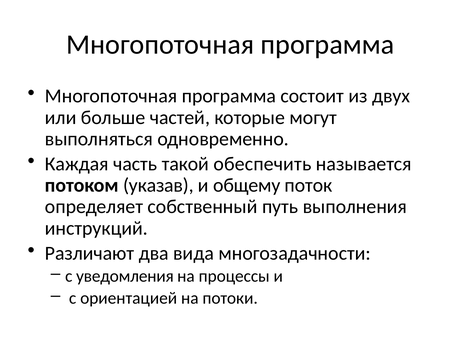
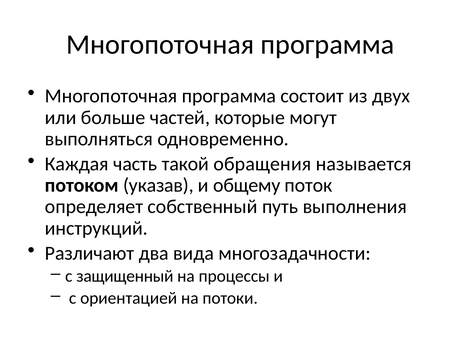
обеспечить: обеспечить -> обращения (262, 164)
уведомления: уведомления -> защищенный (125, 277)
